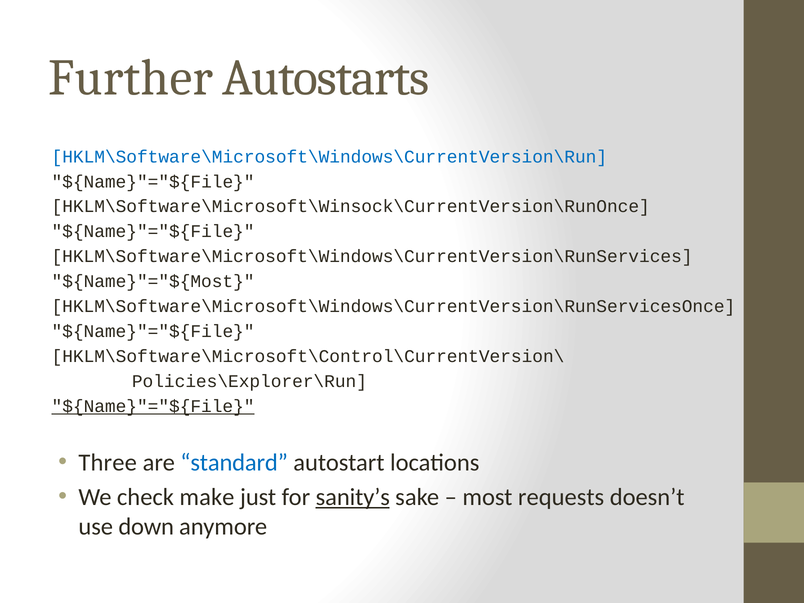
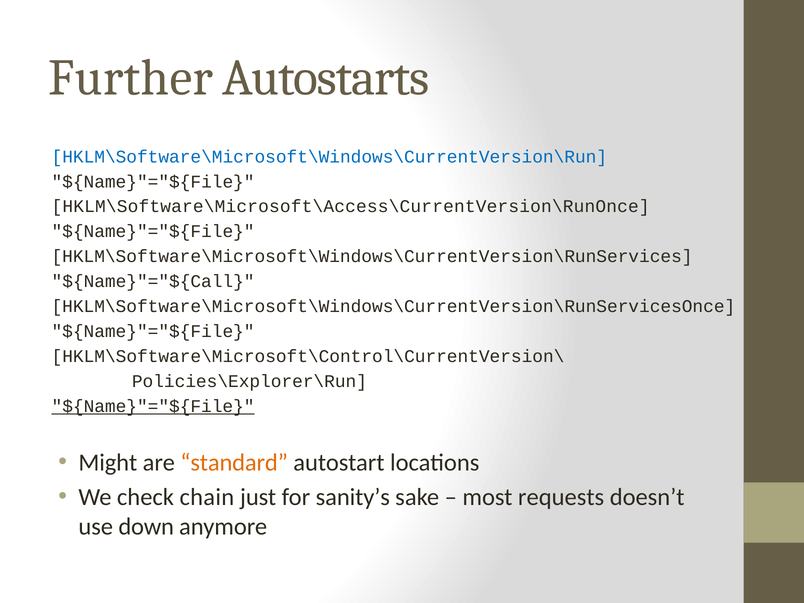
HKLM\Software\Microsoft\Winsock\CurrentVersion\RunOnce: HKLM\Software\Microsoft\Winsock\CurrentVersion\RunOnce -> HKLM\Software\Microsoft\Access\CurrentVersion\RunOnce (351, 207)
${Name}"="${Most: ${Name}"="${Most -> ${Name}"="${Call (153, 282)
Three: Three -> Might (108, 463)
standard colour: blue -> orange (234, 463)
make: make -> chain (207, 497)
sanity’s underline: present -> none (353, 497)
